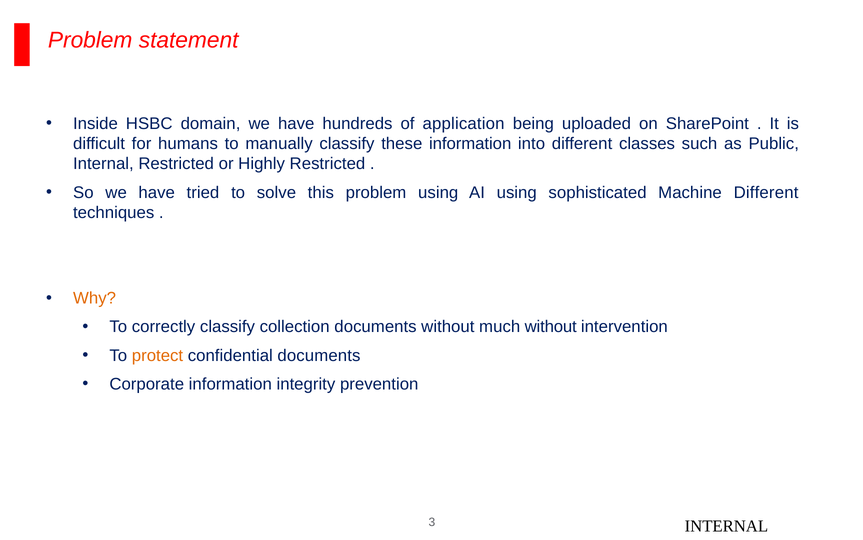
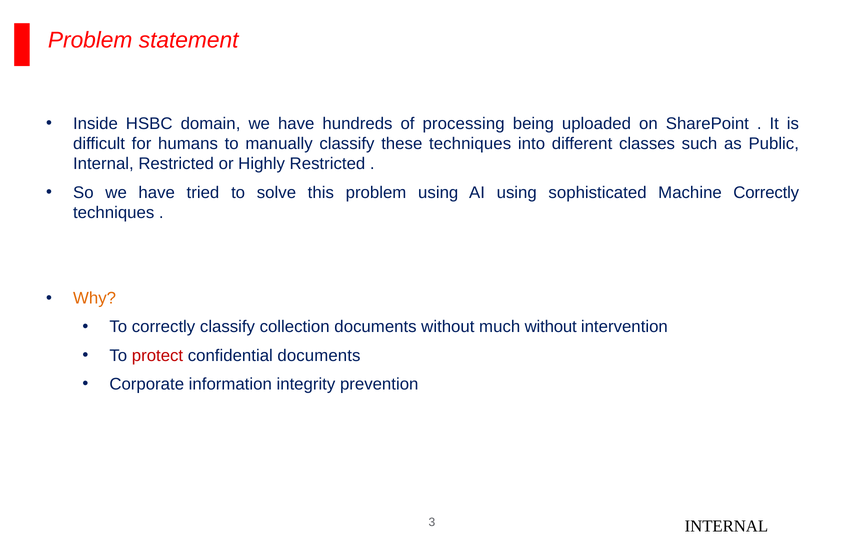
application: application -> processing (464, 123)
these information: information -> techniques (470, 144)
Machine Different: Different -> Correctly (766, 192)
protect colour: orange -> red (157, 355)
